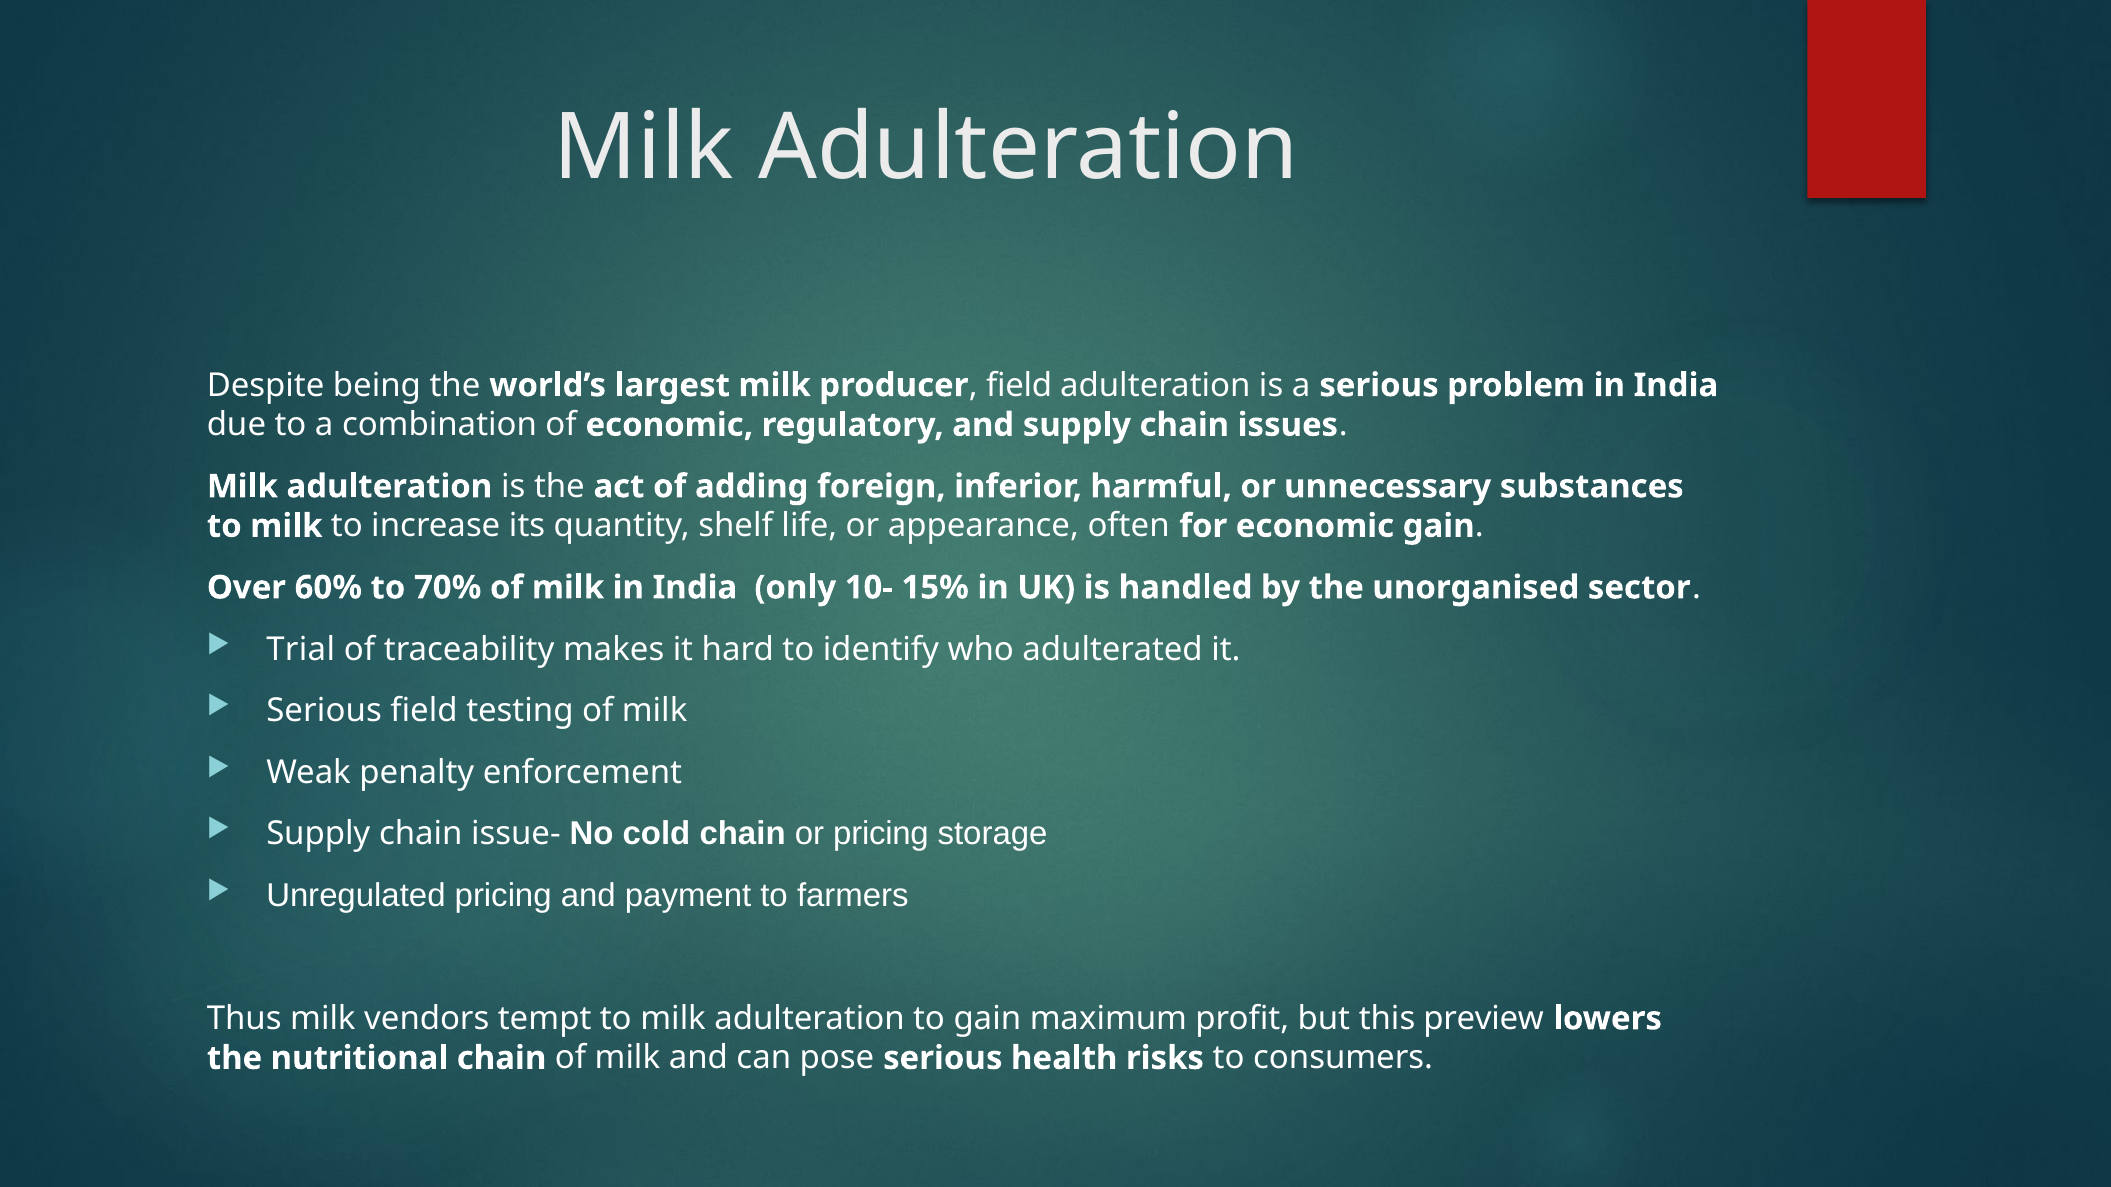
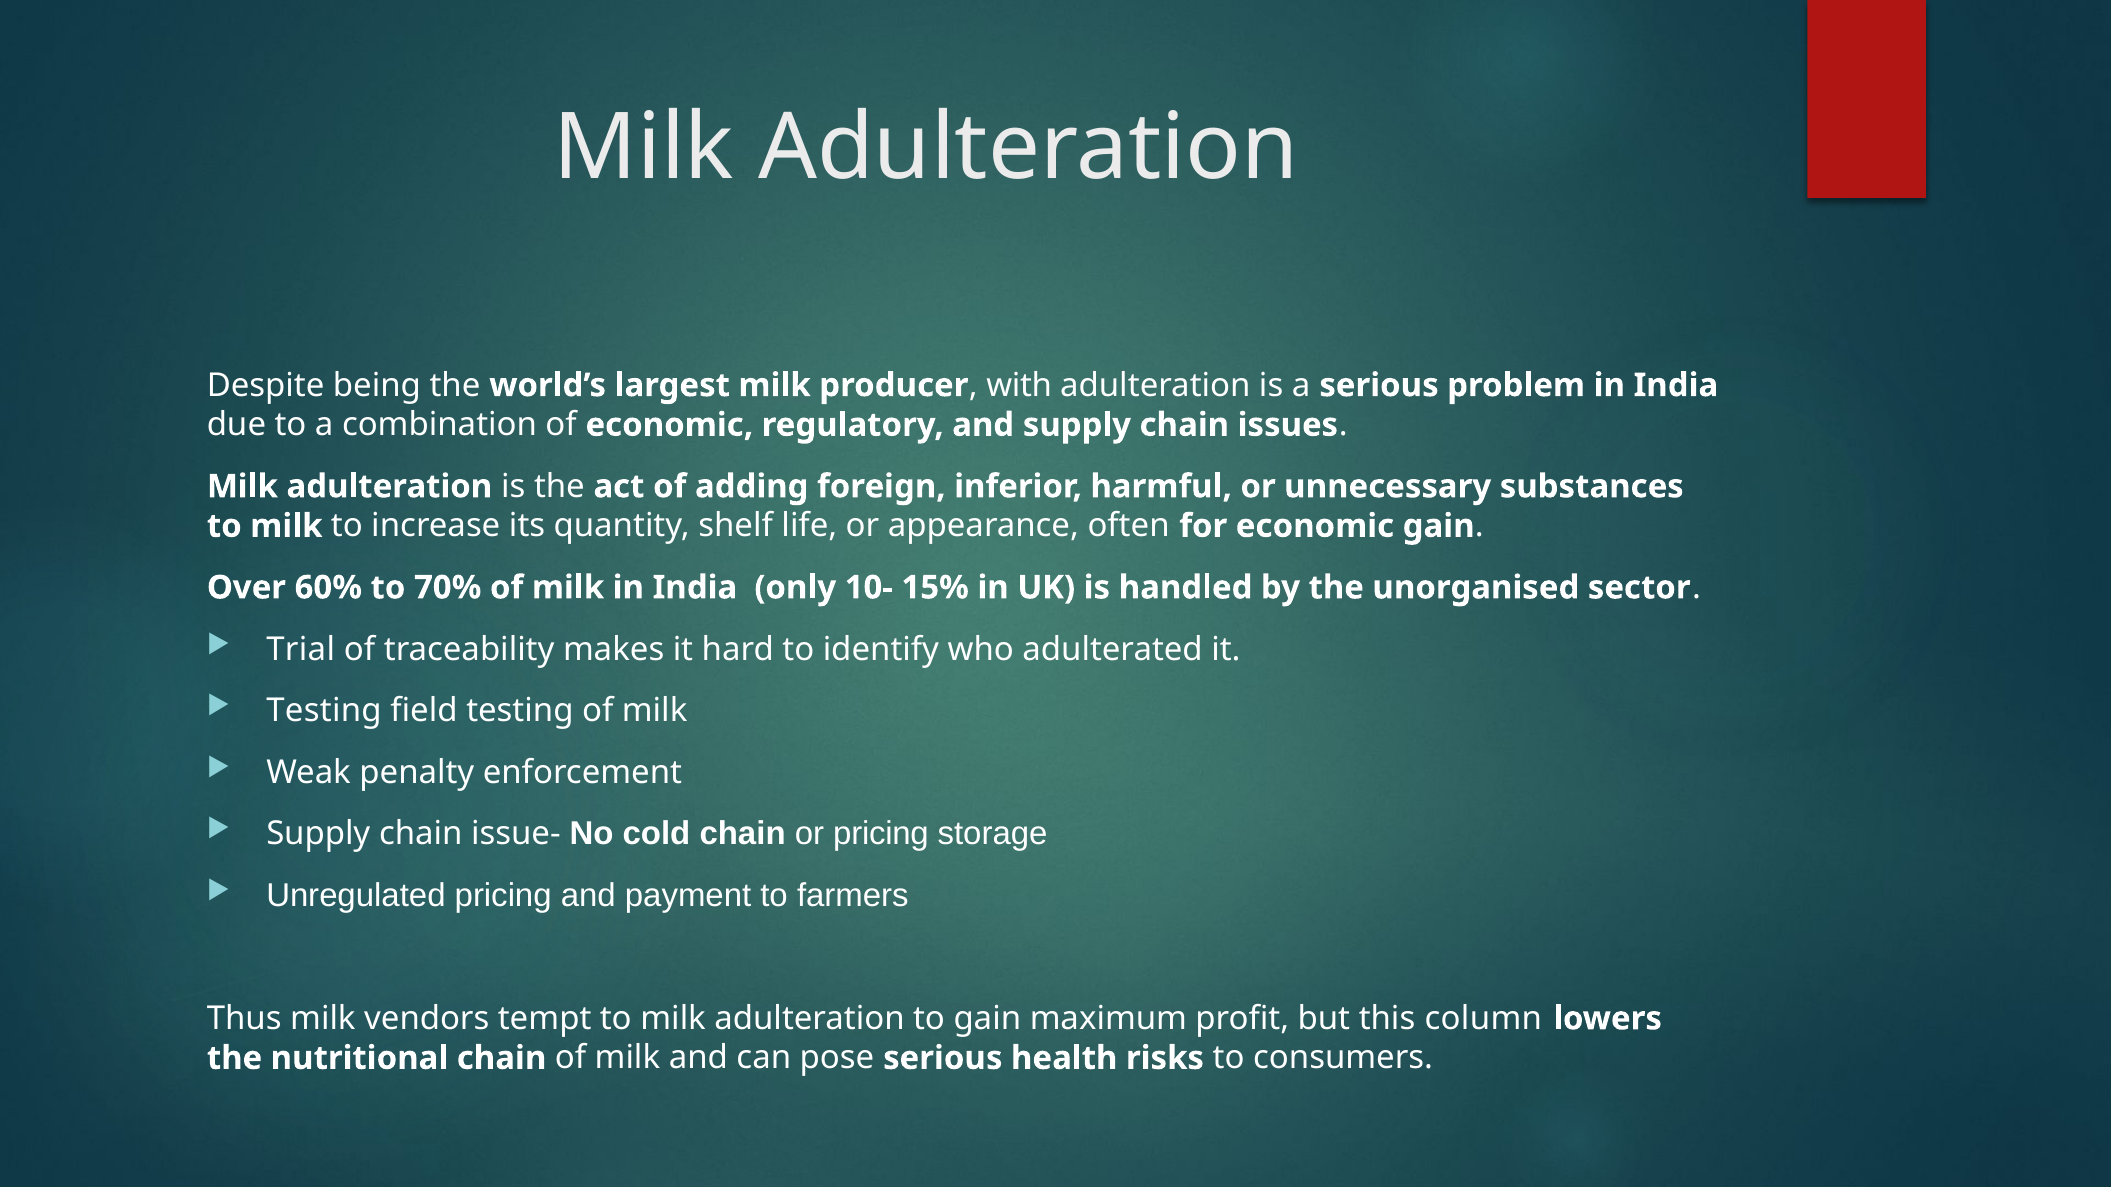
producer field: field -> with (1019, 385)
Serious: Serious -> Testing (324, 711)
preview: preview -> column (1483, 1019)
